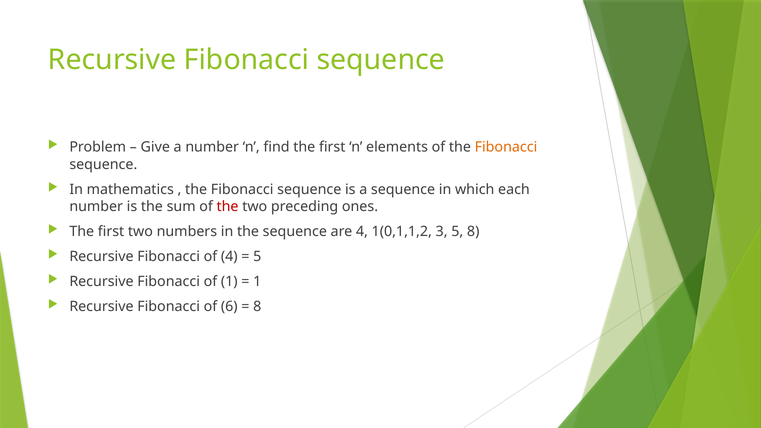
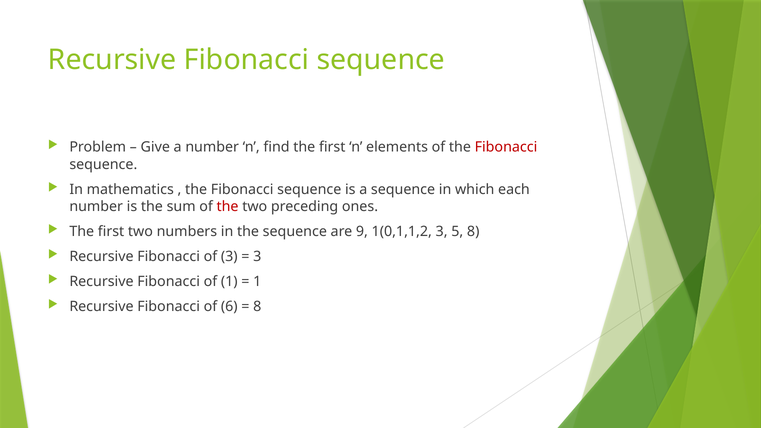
Fibonacci colour: orange -> red (506, 147)
are 4: 4 -> 9 (362, 232)
of 4: 4 -> 3 (229, 257)
5: 5 -> 3 (257, 257)
